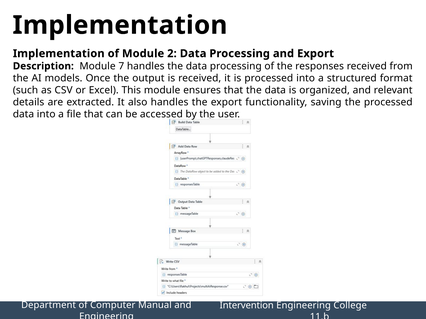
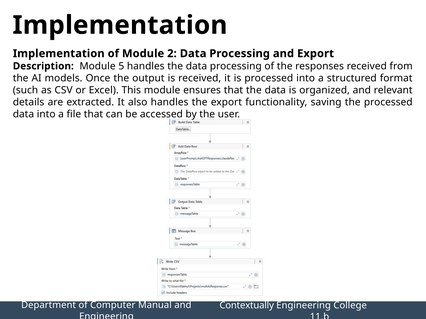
7: 7 -> 5 (121, 66)
Intervention: Intervention -> Contextually (247, 306)
